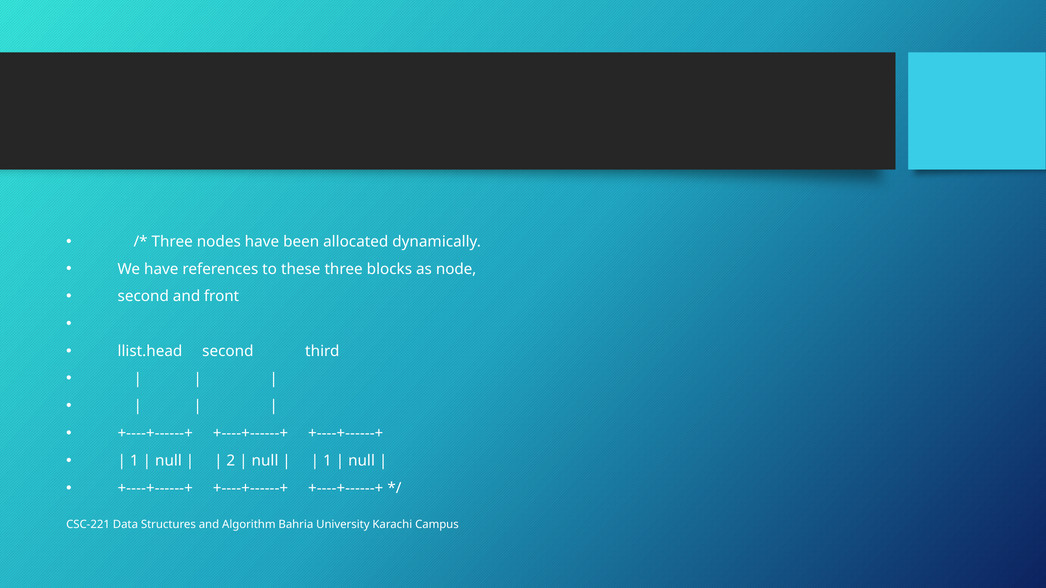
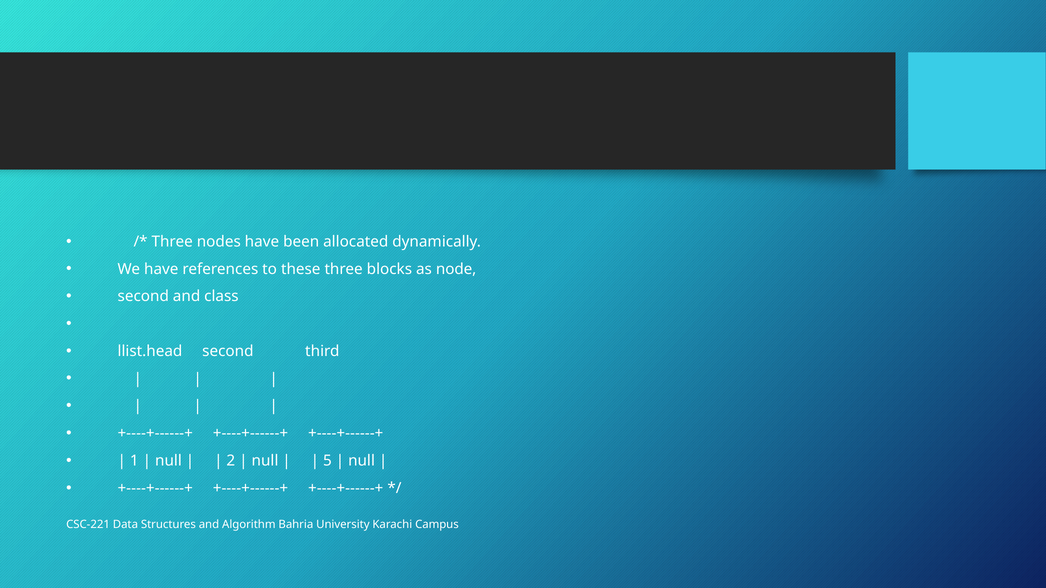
front: front -> class (221, 297)
1: 1 -> 5 (327, 461)
